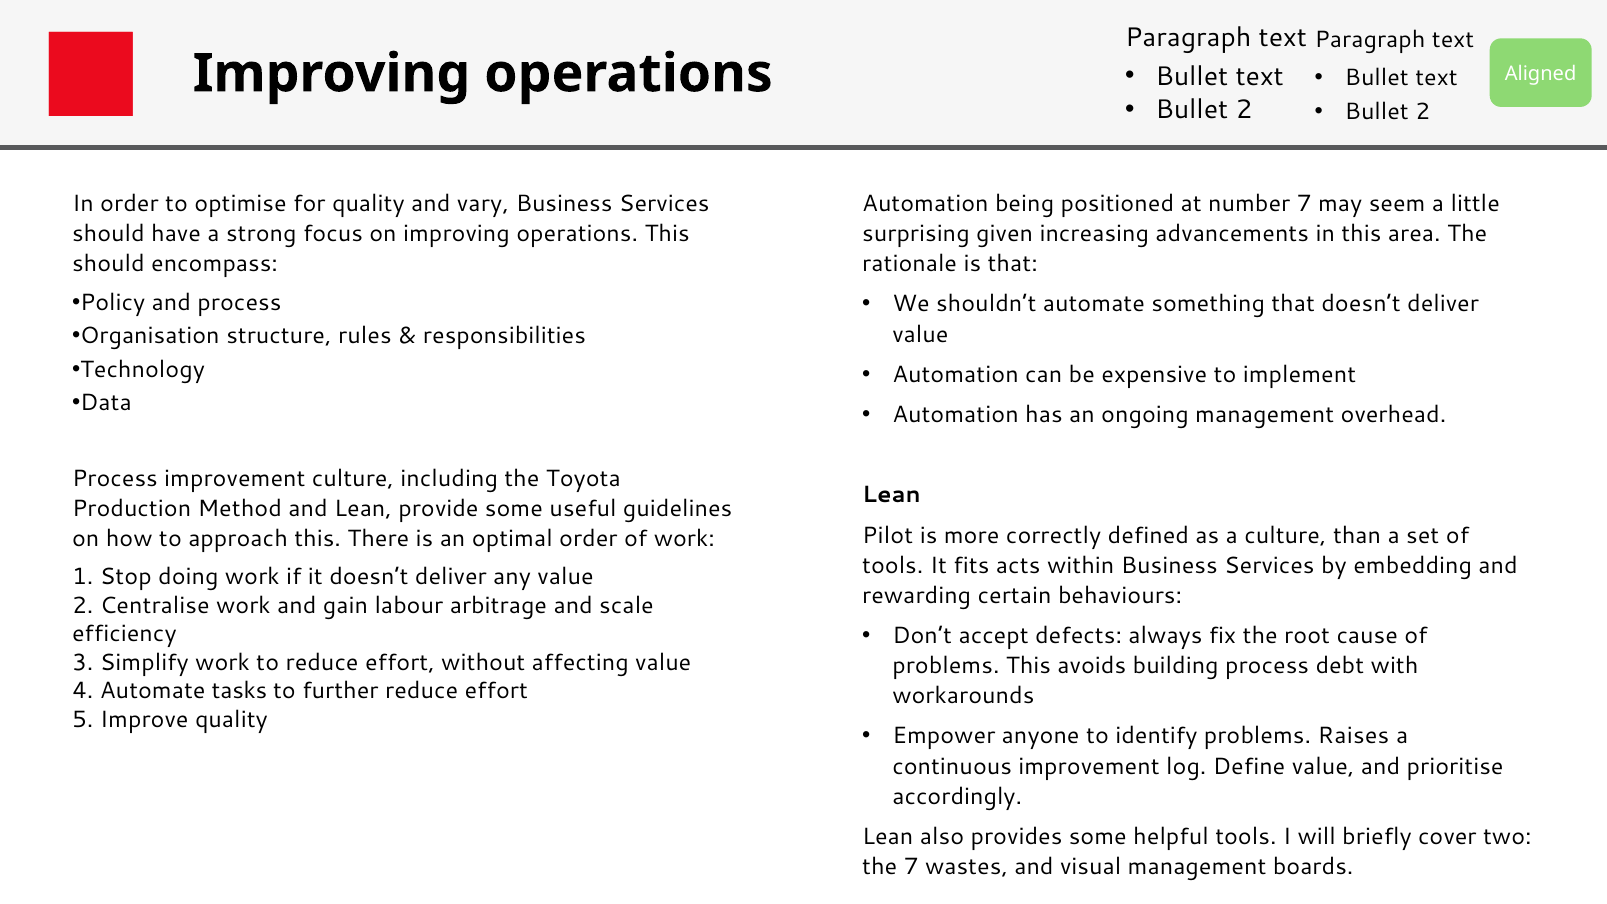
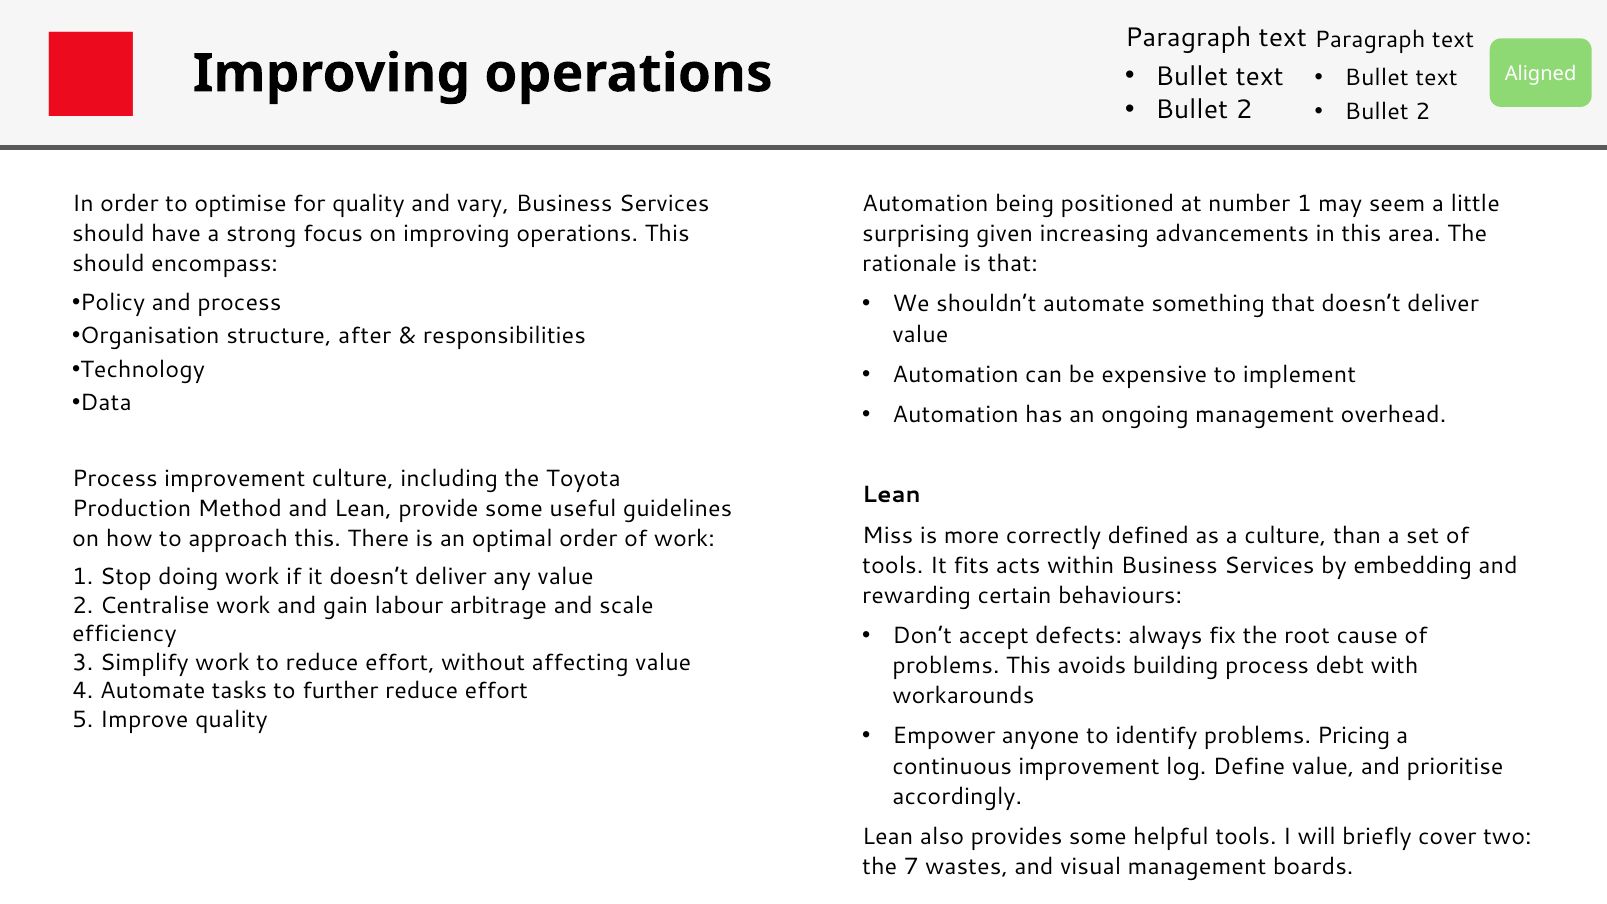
number 7: 7 -> 1 (1304, 204)
rules: rules -> after (365, 336)
Pilot: Pilot -> Miss (888, 535)
Raises: Raises -> Pricing (1354, 736)
